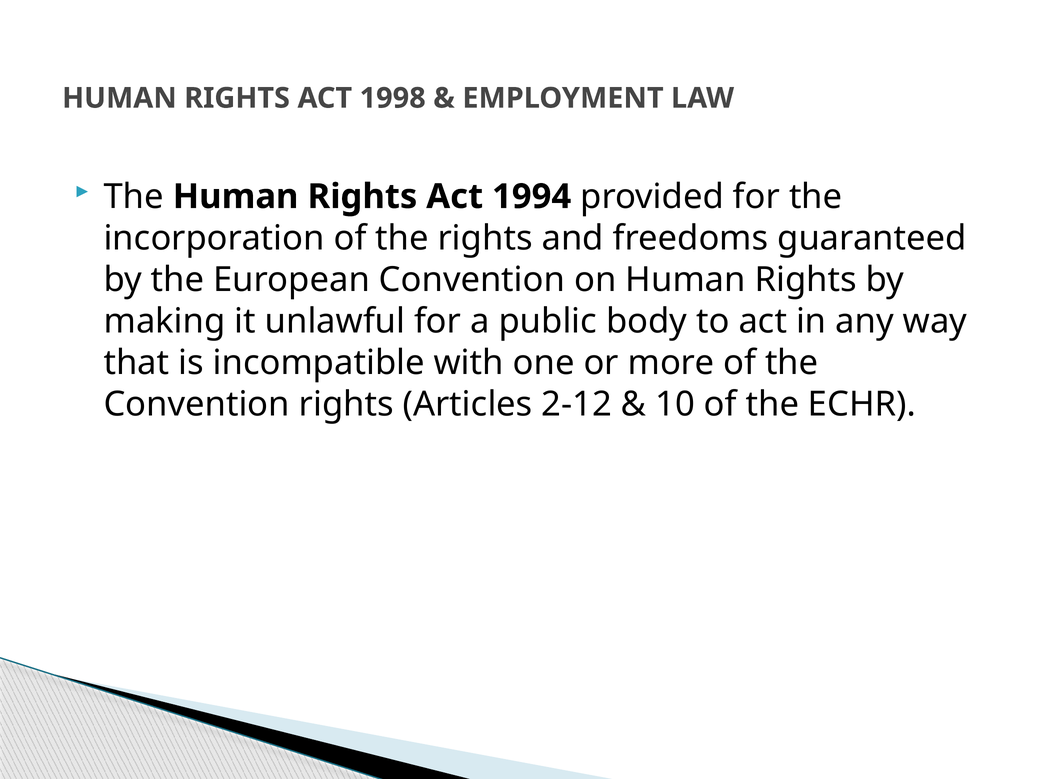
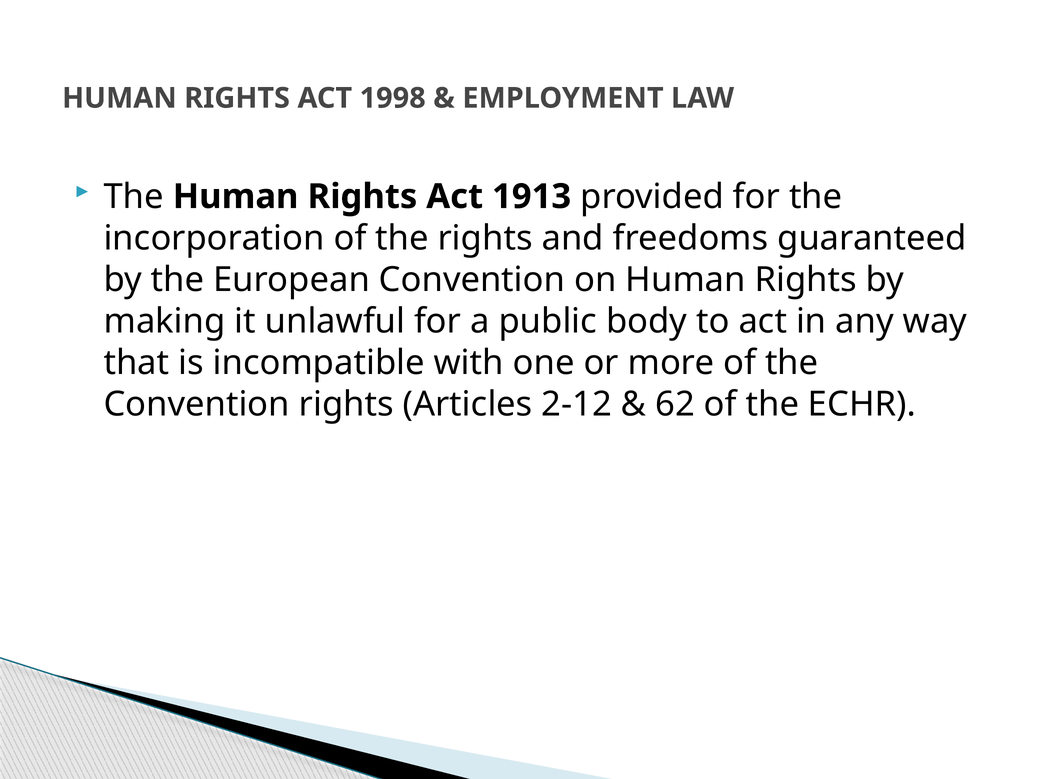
1994: 1994 -> 1913 (532, 196)
10: 10 -> 62 (675, 404)
